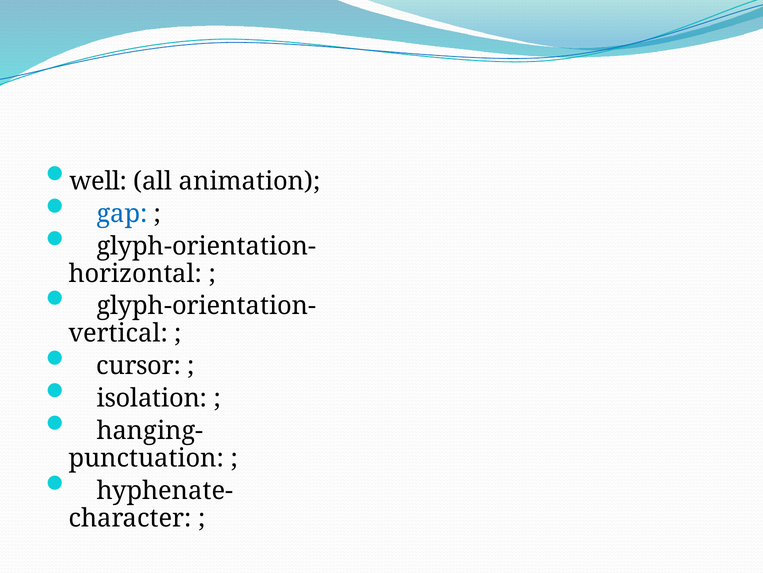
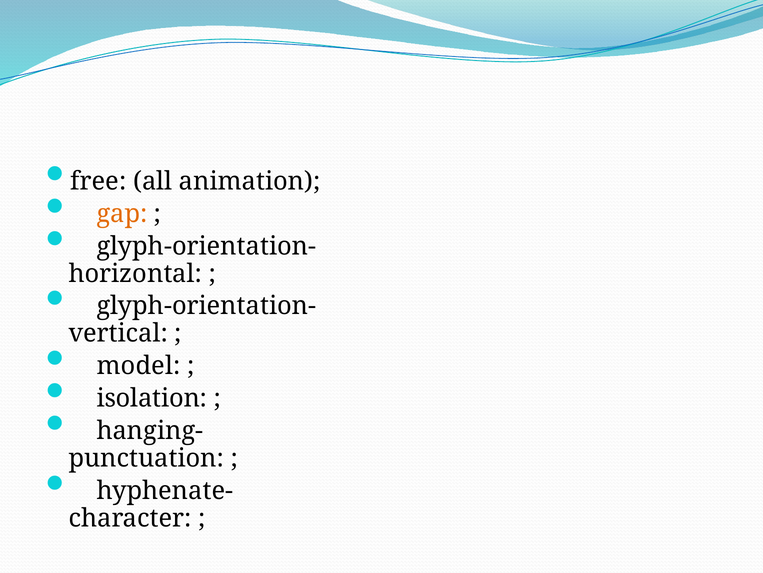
well: well -> free (98, 181)
gap colour: blue -> orange (122, 213)
cursor: cursor -> model (138, 365)
